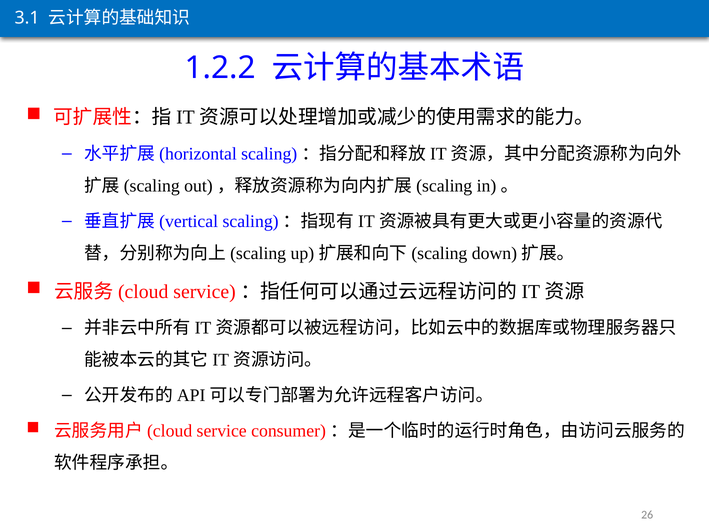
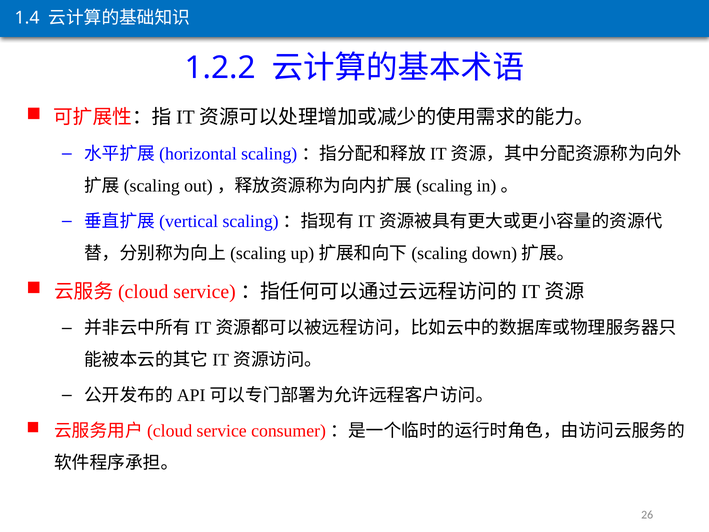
3.1: 3.1 -> 1.4 (27, 18)
